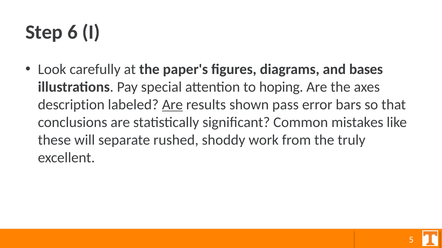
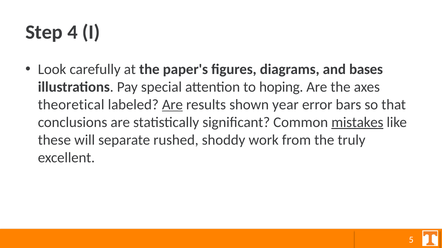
6: 6 -> 4 (73, 32)
description: description -> theoretical (71, 105)
pass: pass -> year (285, 105)
mistakes underline: none -> present (357, 123)
